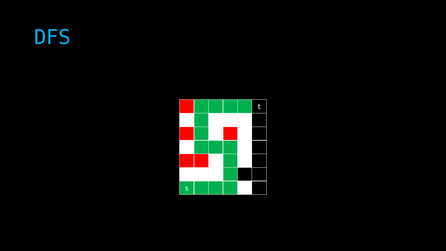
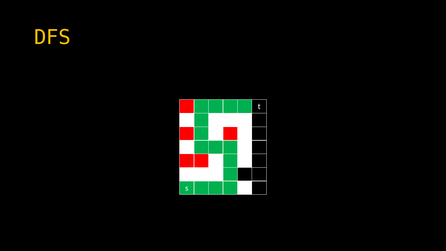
DFS colour: light blue -> yellow (52, 37)
